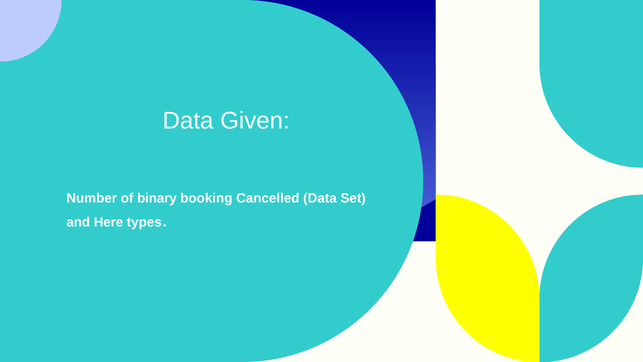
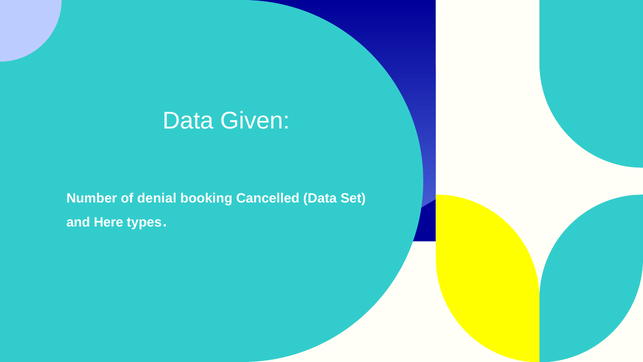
binary: binary -> denial (157, 198)
